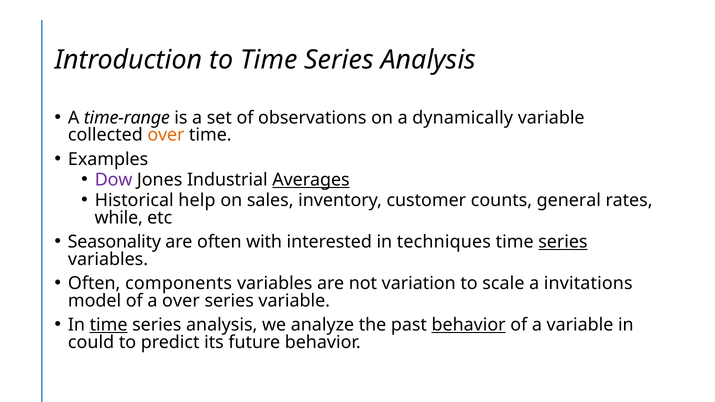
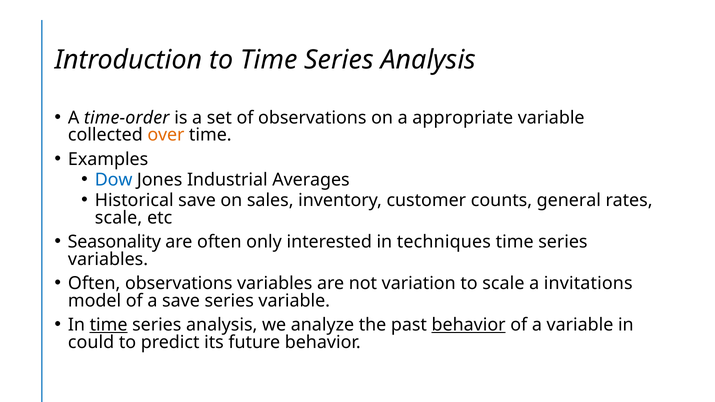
time-range: time-range -> time-order (127, 118)
dynamically: dynamically -> appropriate (463, 118)
Dow colour: purple -> blue (114, 180)
Averages underline: present -> none (311, 180)
Historical help: help -> save (197, 201)
while: while -> scale (119, 218)
with: with -> only (264, 242)
series underline: present -> none (563, 242)
Often components: components -> observations (179, 284)
a over: over -> save (181, 301)
